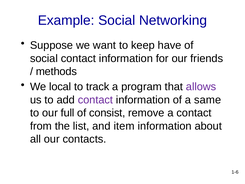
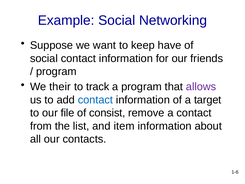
methods: methods -> program (56, 71)
local: local -> their (60, 87)
contact colour: purple -> blue (95, 100)
same: same -> target (208, 100)
full: full -> file (68, 113)
